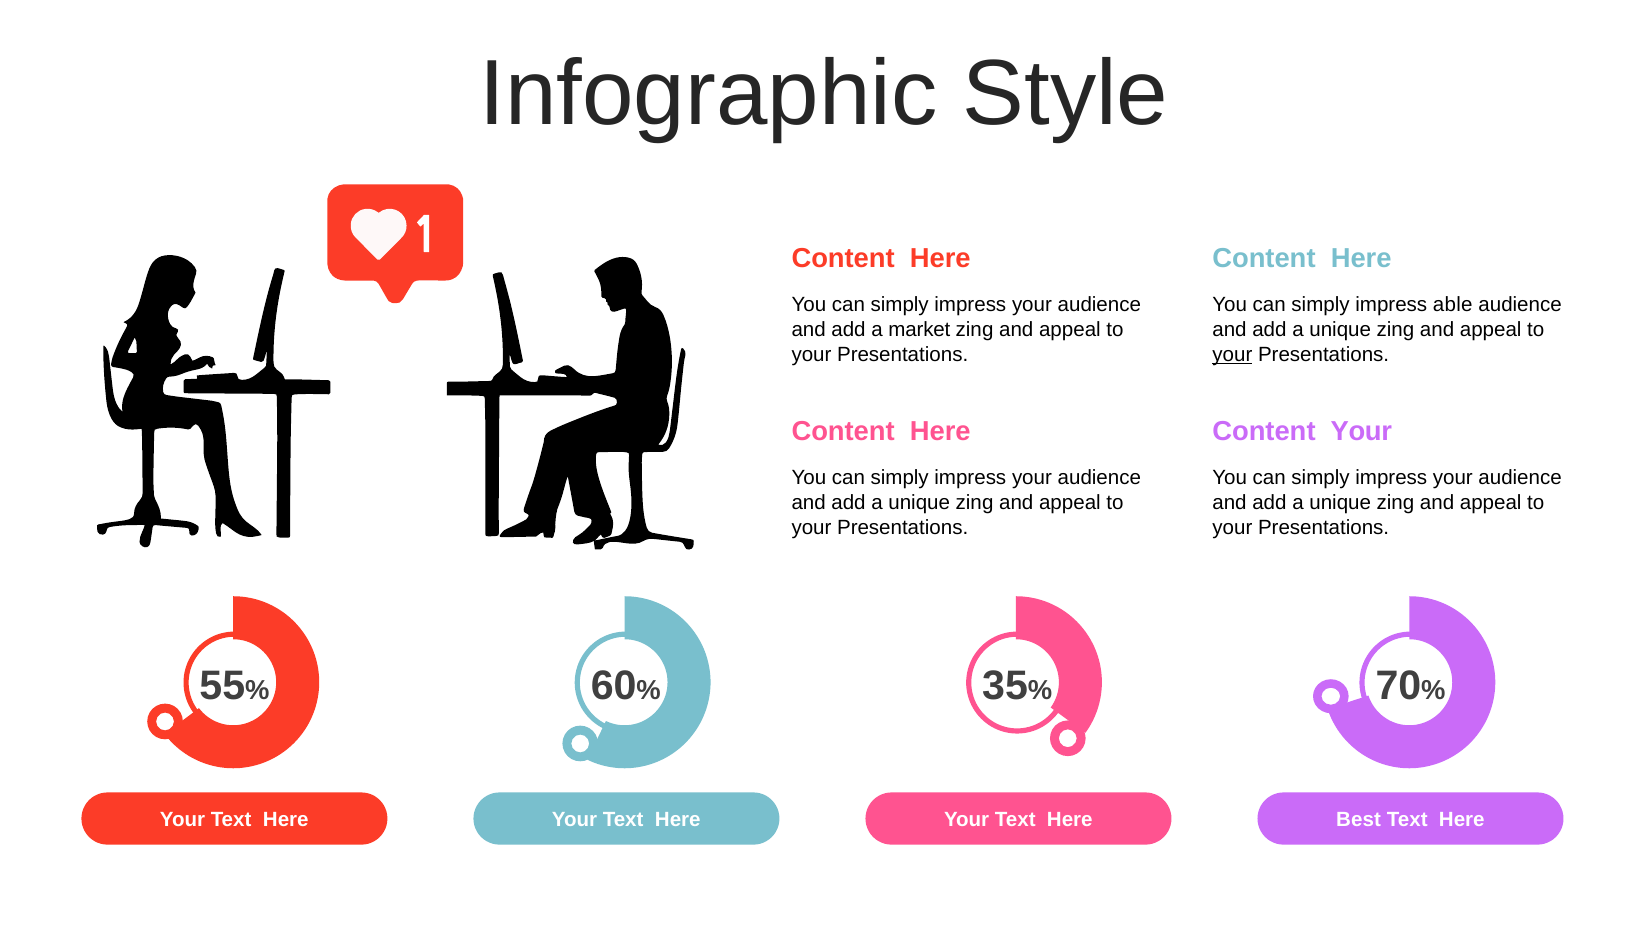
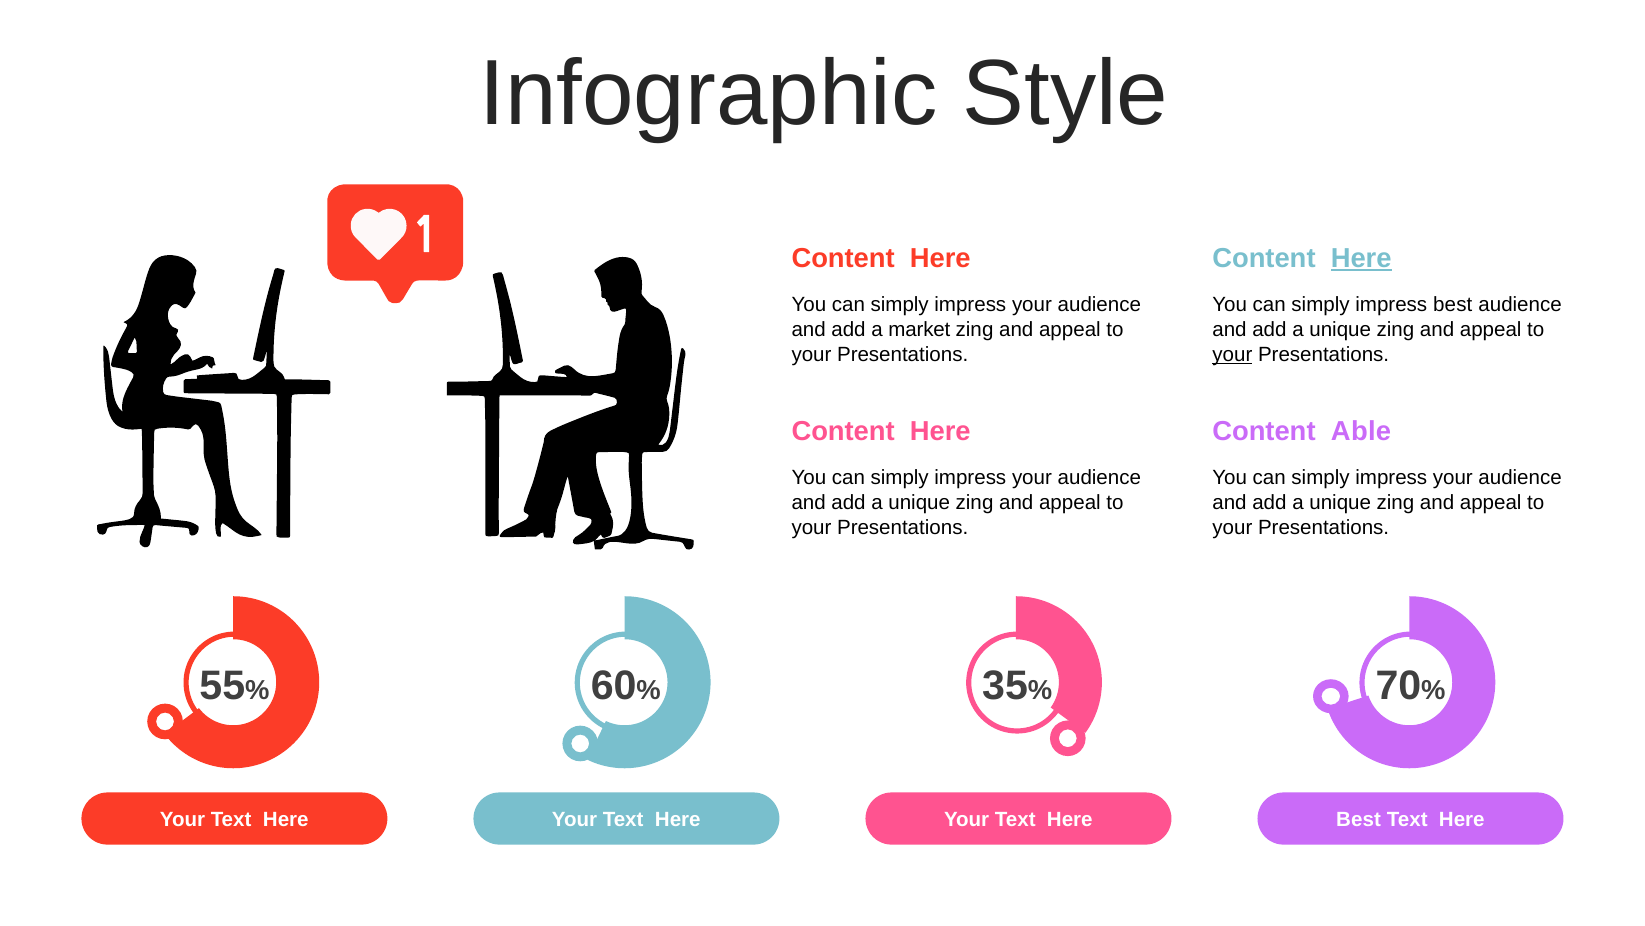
Here underline: none -> present (1361, 258)
impress able: able -> best (1453, 305)
Content Your: Your -> Able (1361, 431)
